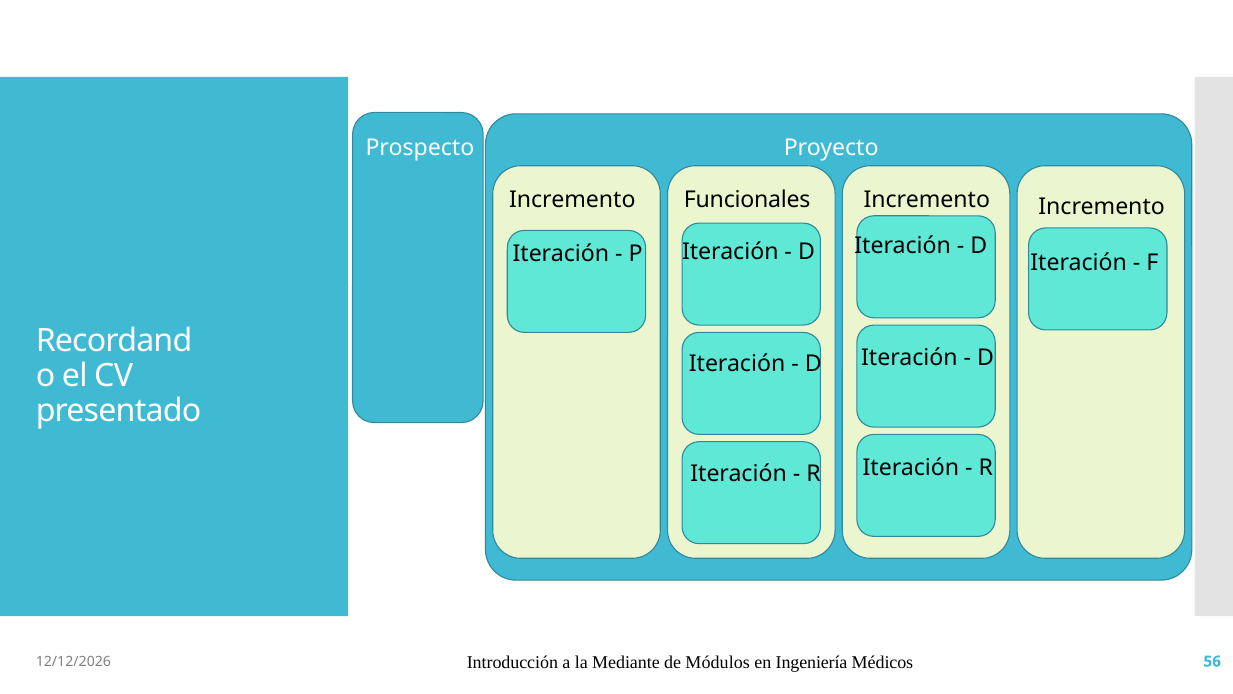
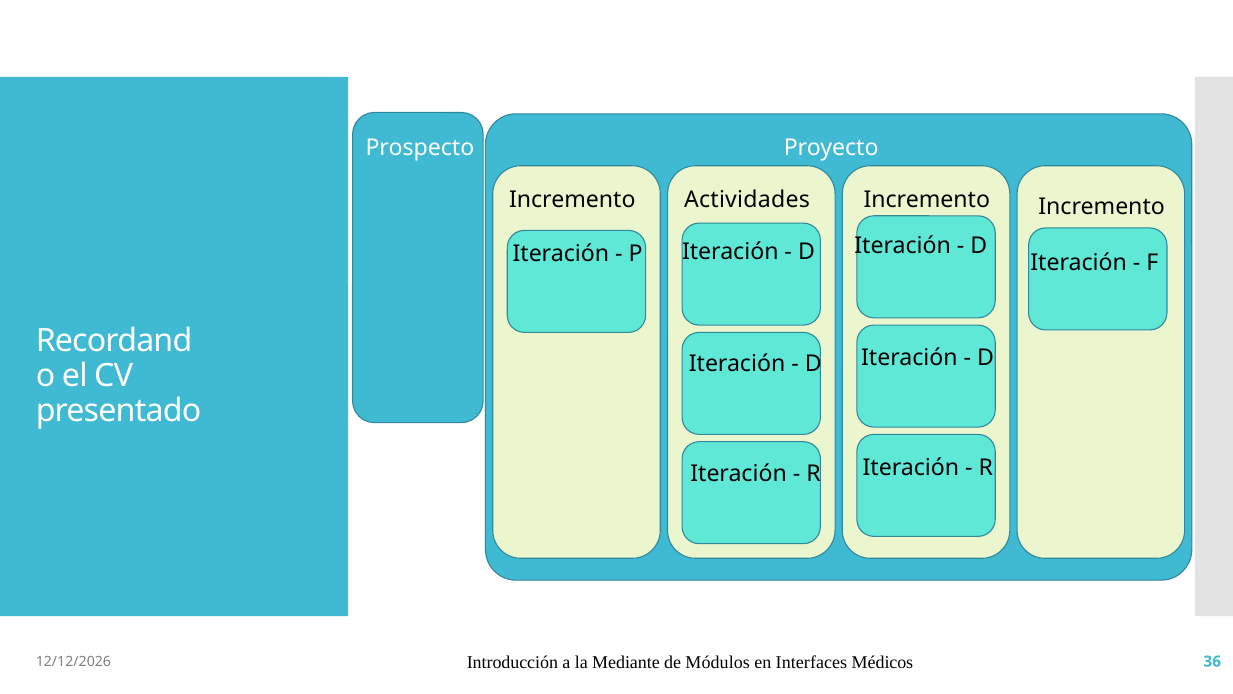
Funcionales: Funcionales -> Actividades (747, 199)
Ingeniería: Ingeniería -> Interfaces (811, 662)
56: 56 -> 36 (1212, 661)
